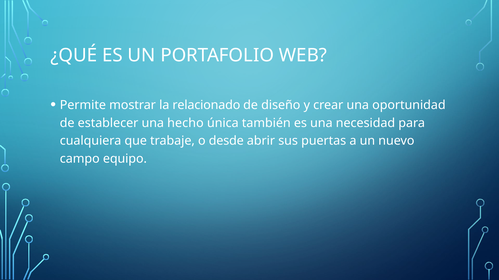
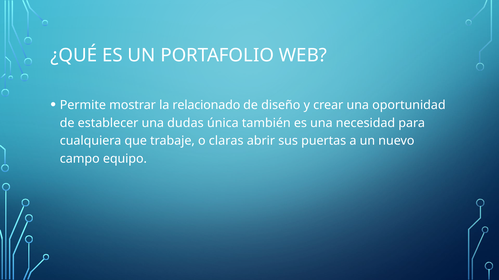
hecho: hecho -> dudas (185, 123)
desde: desde -> claras (226, 141)
